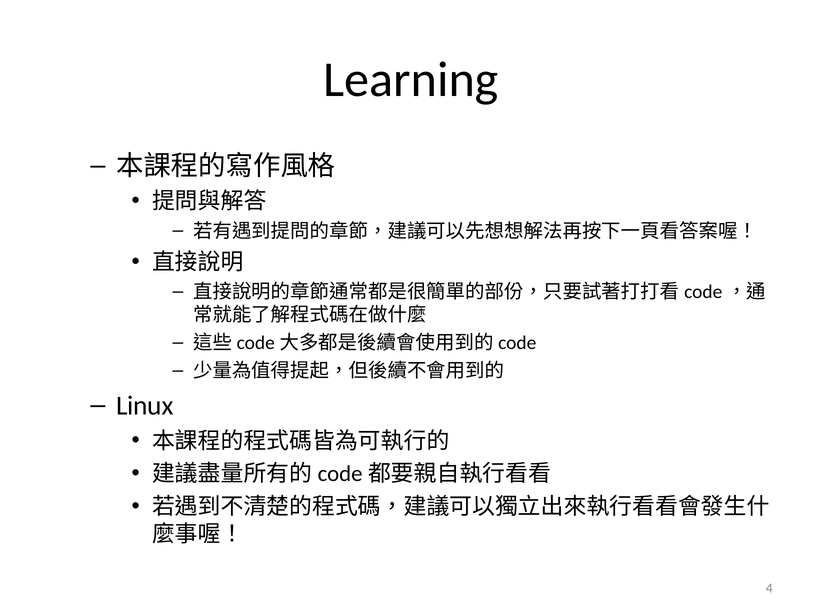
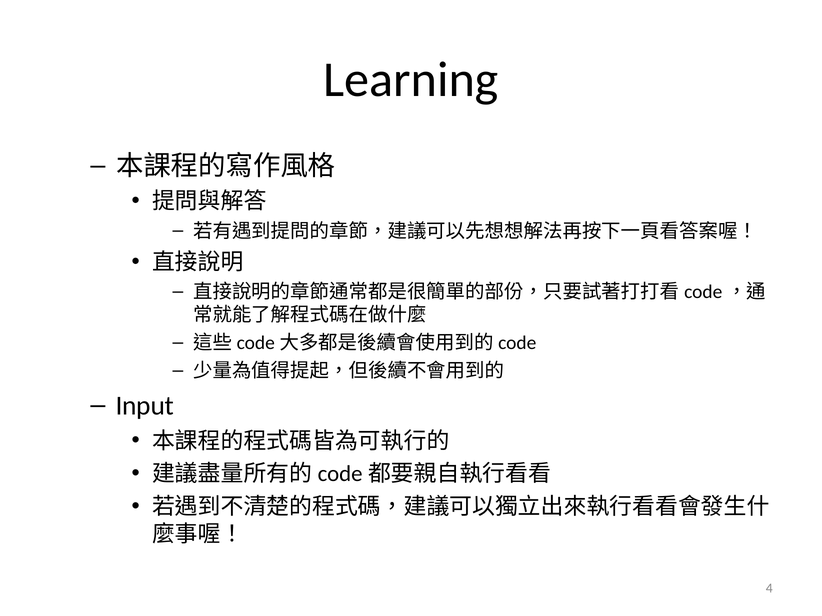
Linux: Linux -> Input (145, 406)
